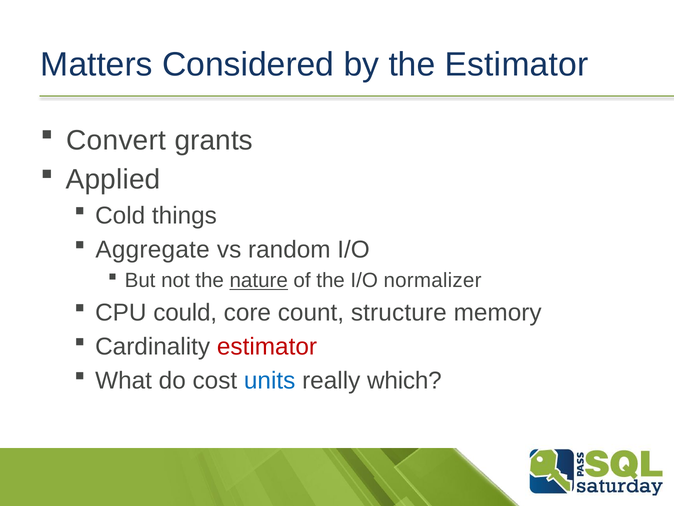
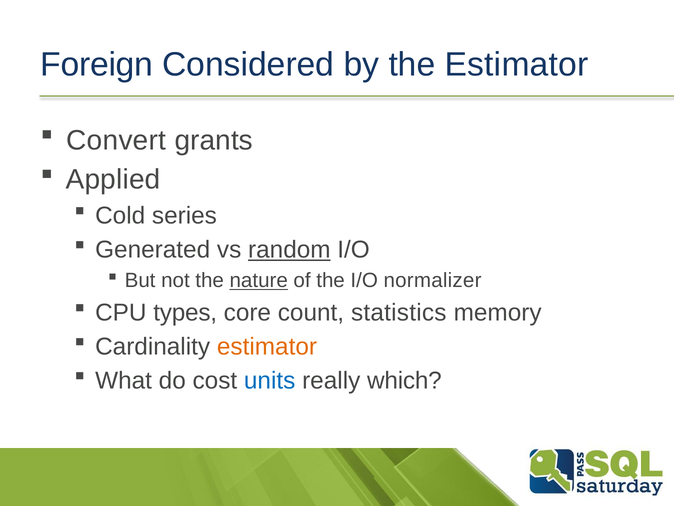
Matters: Matters -> Foreign (97, 65)
things: things -> series (184, 216)
Aggregate: Aggregate -> Generated (153, 250)
random underline: none -> present (289, 250)
could: could -> types (185, 312)
structure: structure -> statistics (399, 312)
estimator colour: red -> orange (267, 346)
